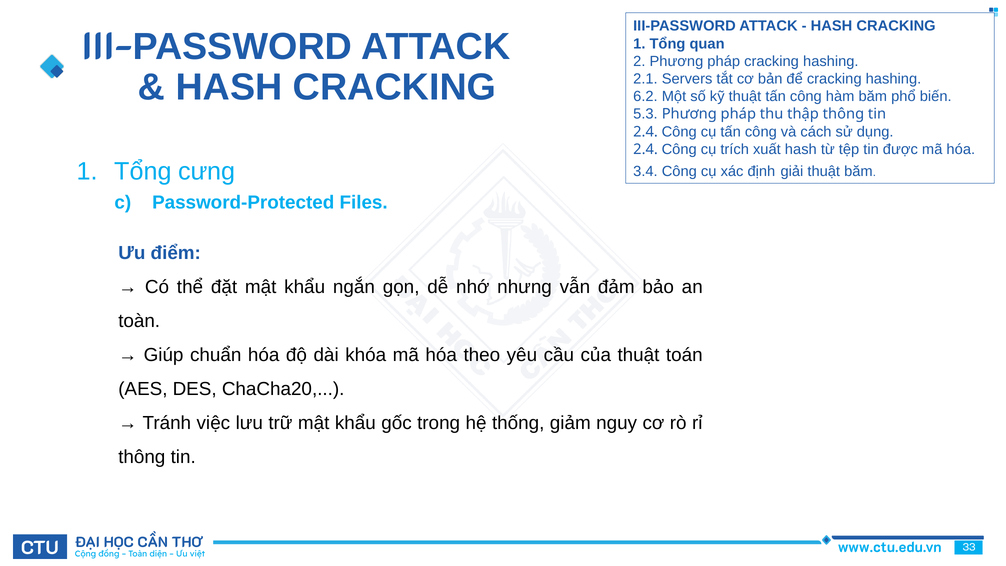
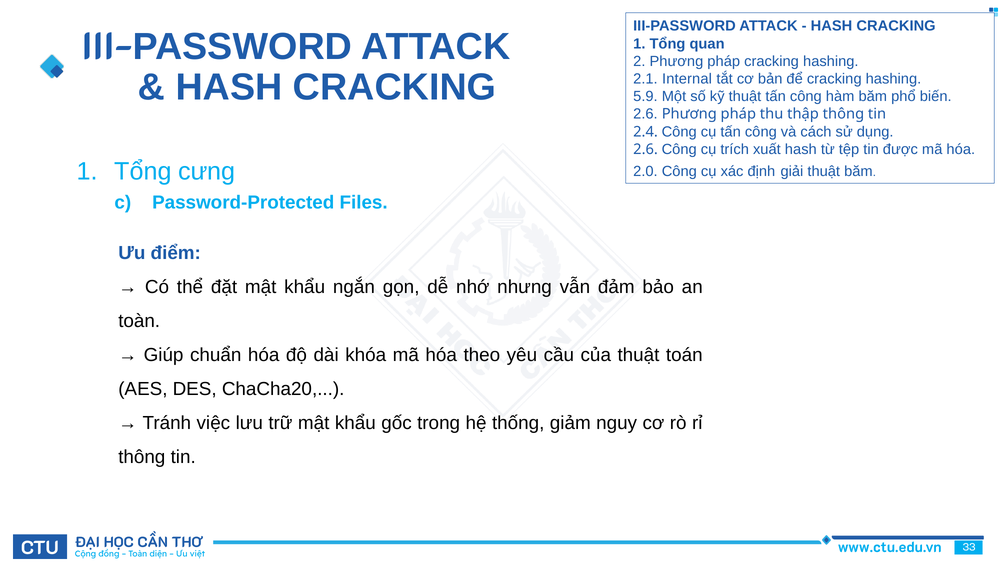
Servers: Servers -> Internal (687, 79)
6.2: 6.2 -> 5.9 (645, 97)
5.3: 5.3 -> 2.6 (645, 114)
2.4: 2.4 -> 2.6 (646, 149)
3.4: 3.4 -> 2.0 (645, 171)
